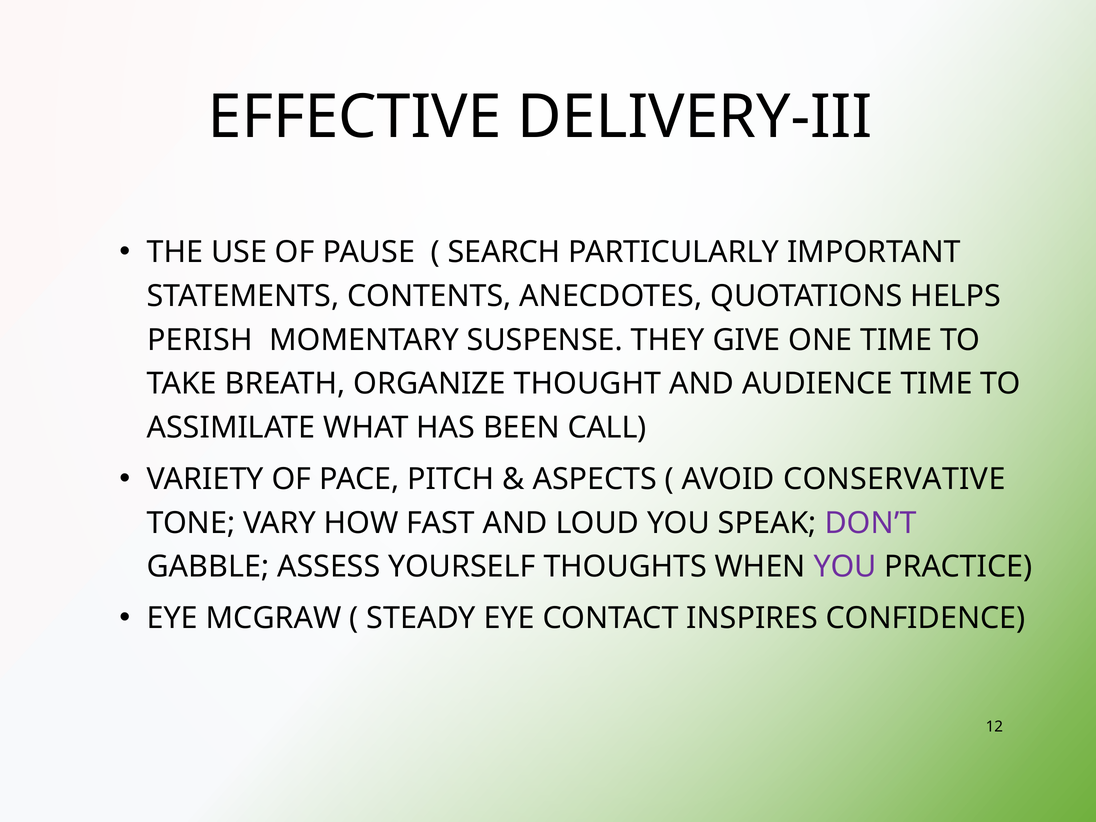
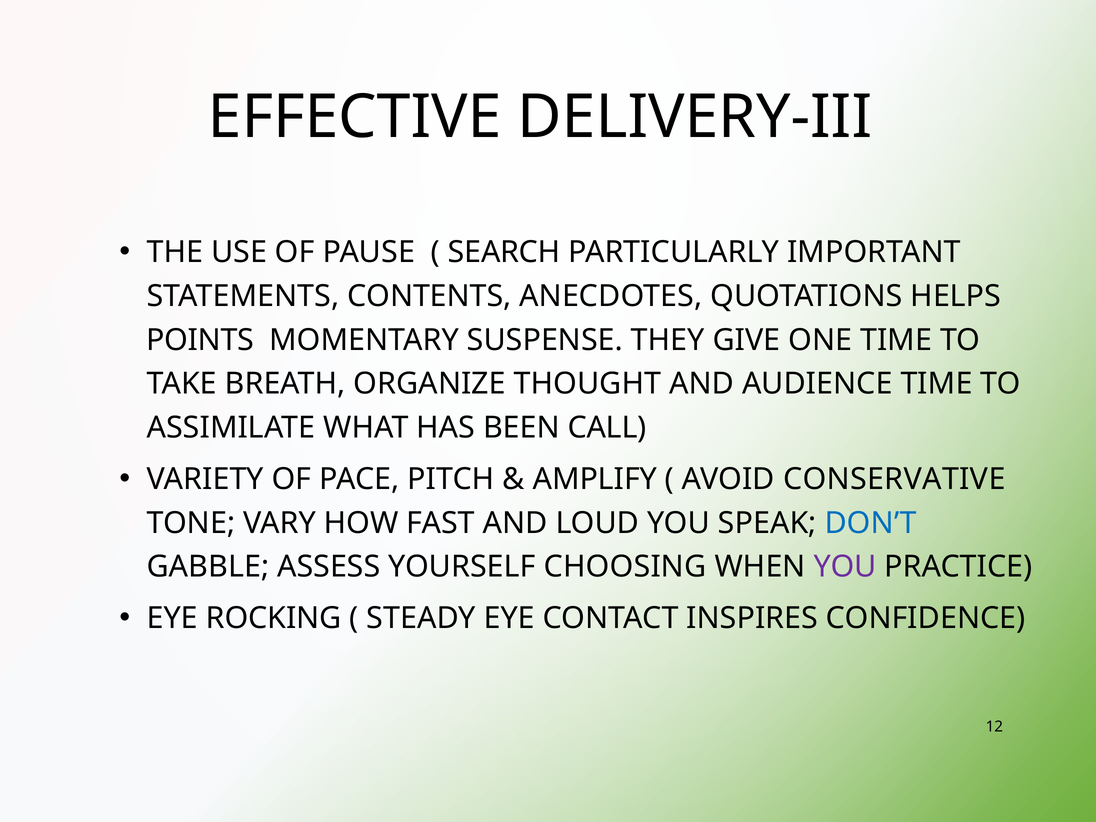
PERISH: PERISH -> POINTS (200, 340)
ASPECTS: ASPECTS -> AMPLIFY (595, 479)
DON’T colour: purple -> blue (871, 523)
THOUGHTS: THOUGHTS -> CHOOSING (625, 567)
MCGRAW: MCGRAW -> ROCKING (274, 618)
